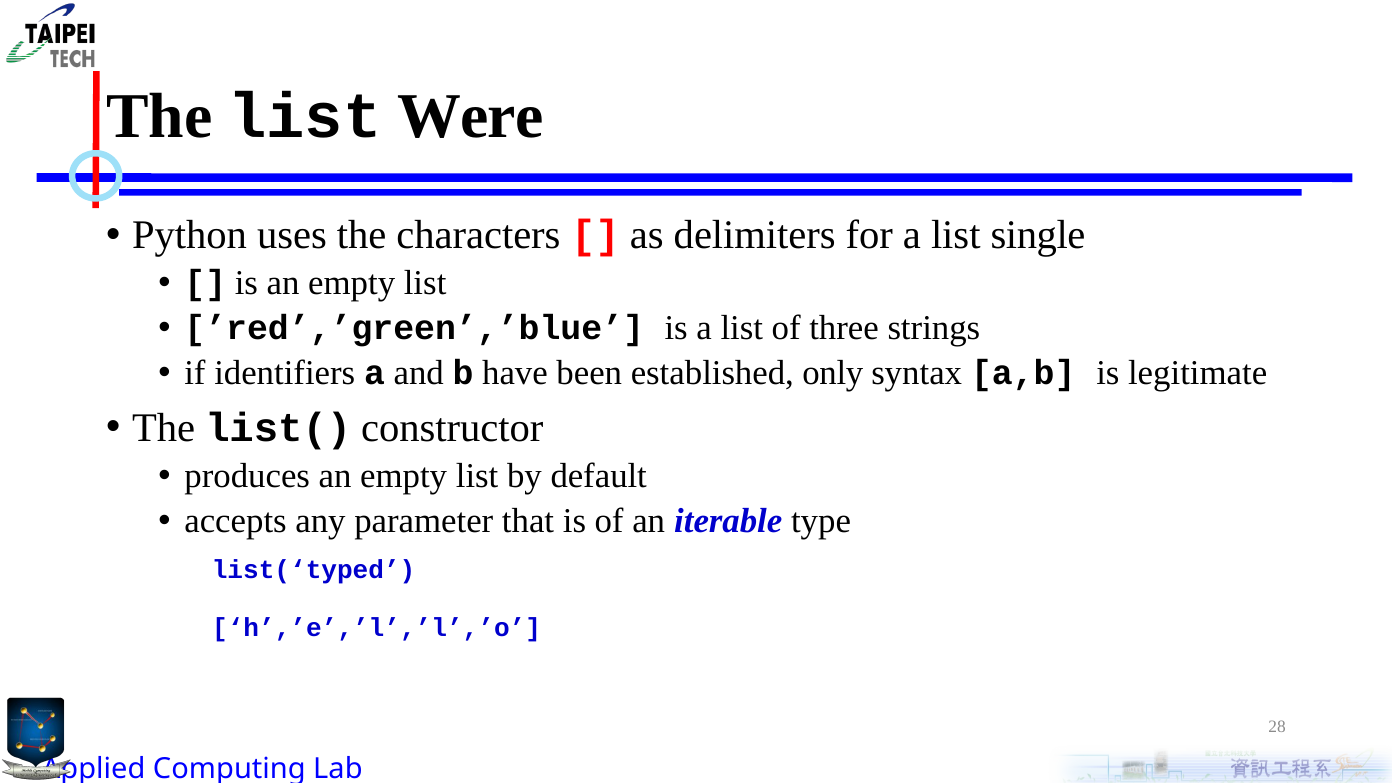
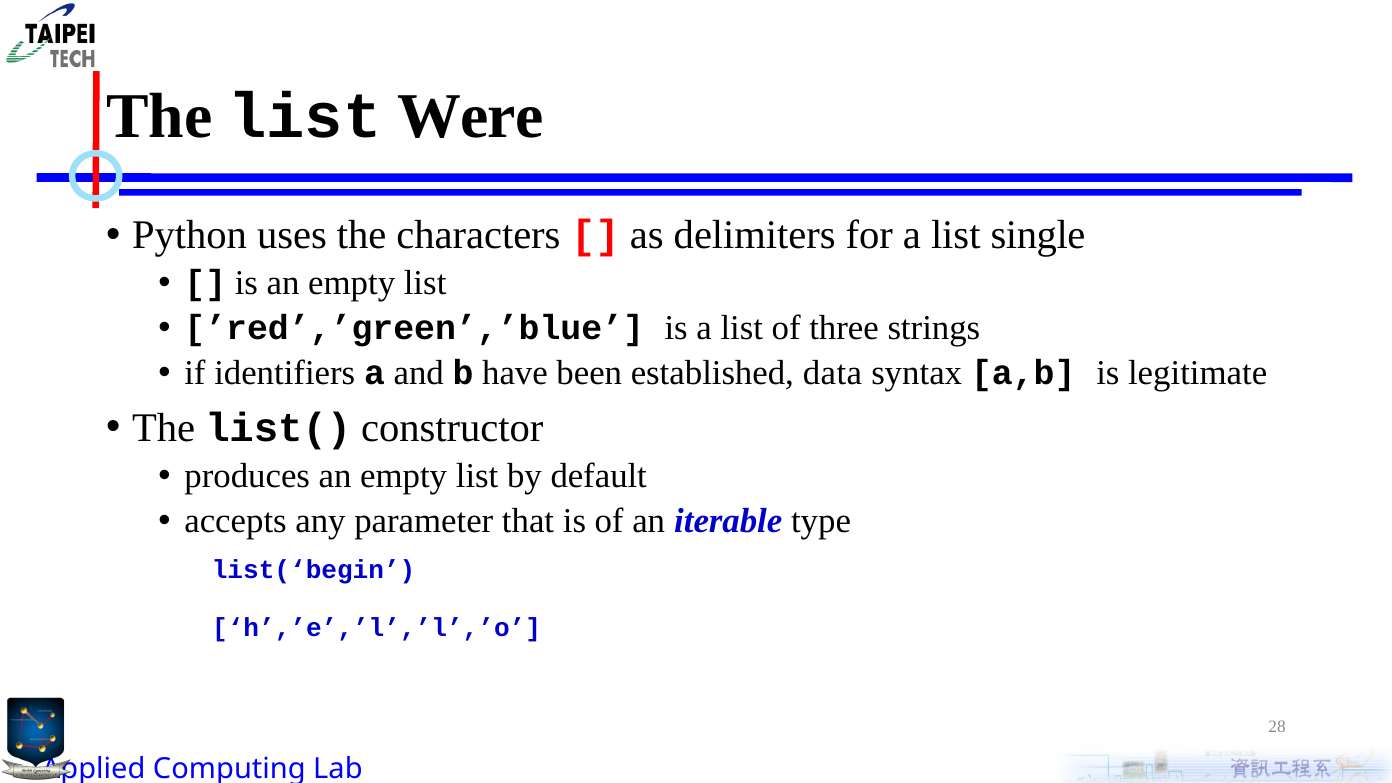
only: only -> data (832, 373)
list(‘typed: list(‘typed -> list(‘begin (314, 570)
